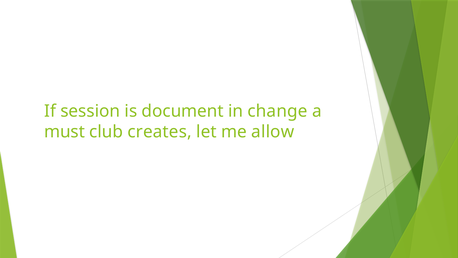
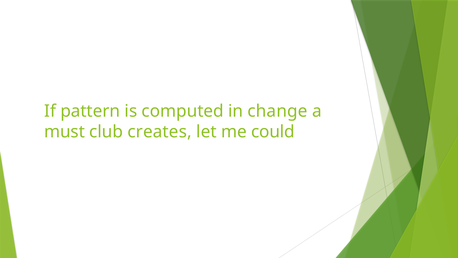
session: session -> pattern (90, 111)
document: document -> computed (183, 111)
allow: allow -> could (273, 132)
